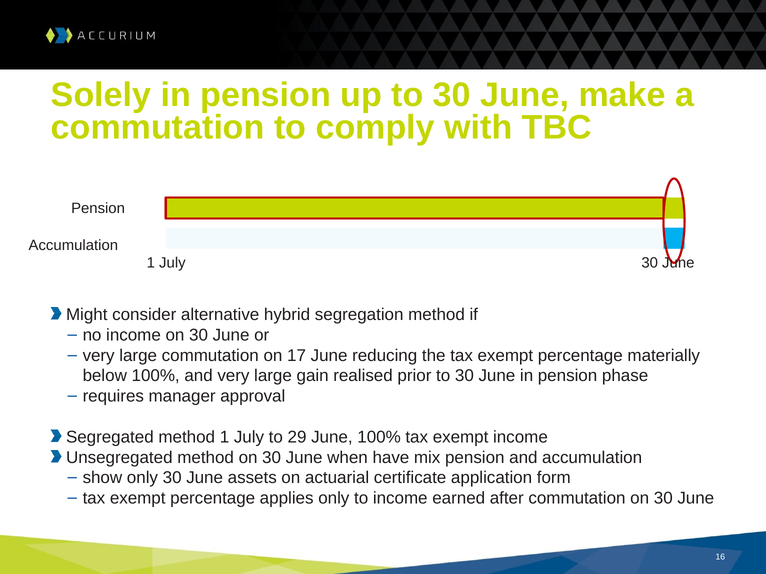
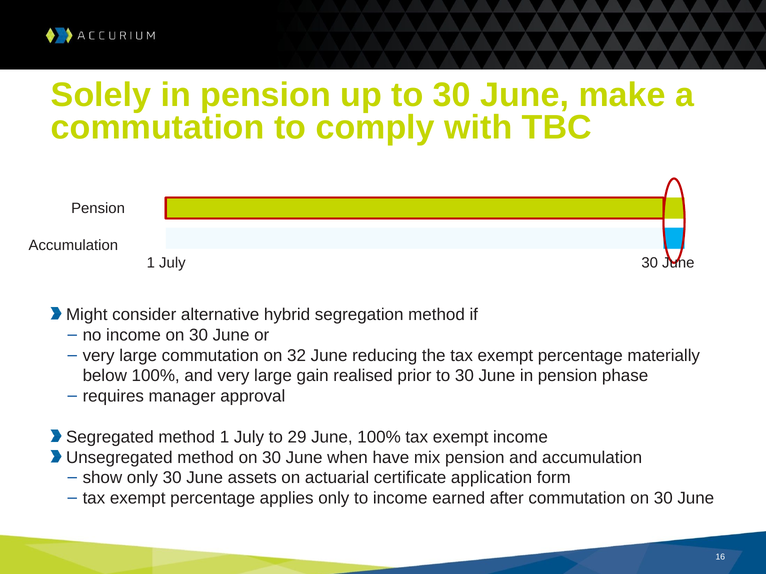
17: 17 -> 32 (297, 356)
